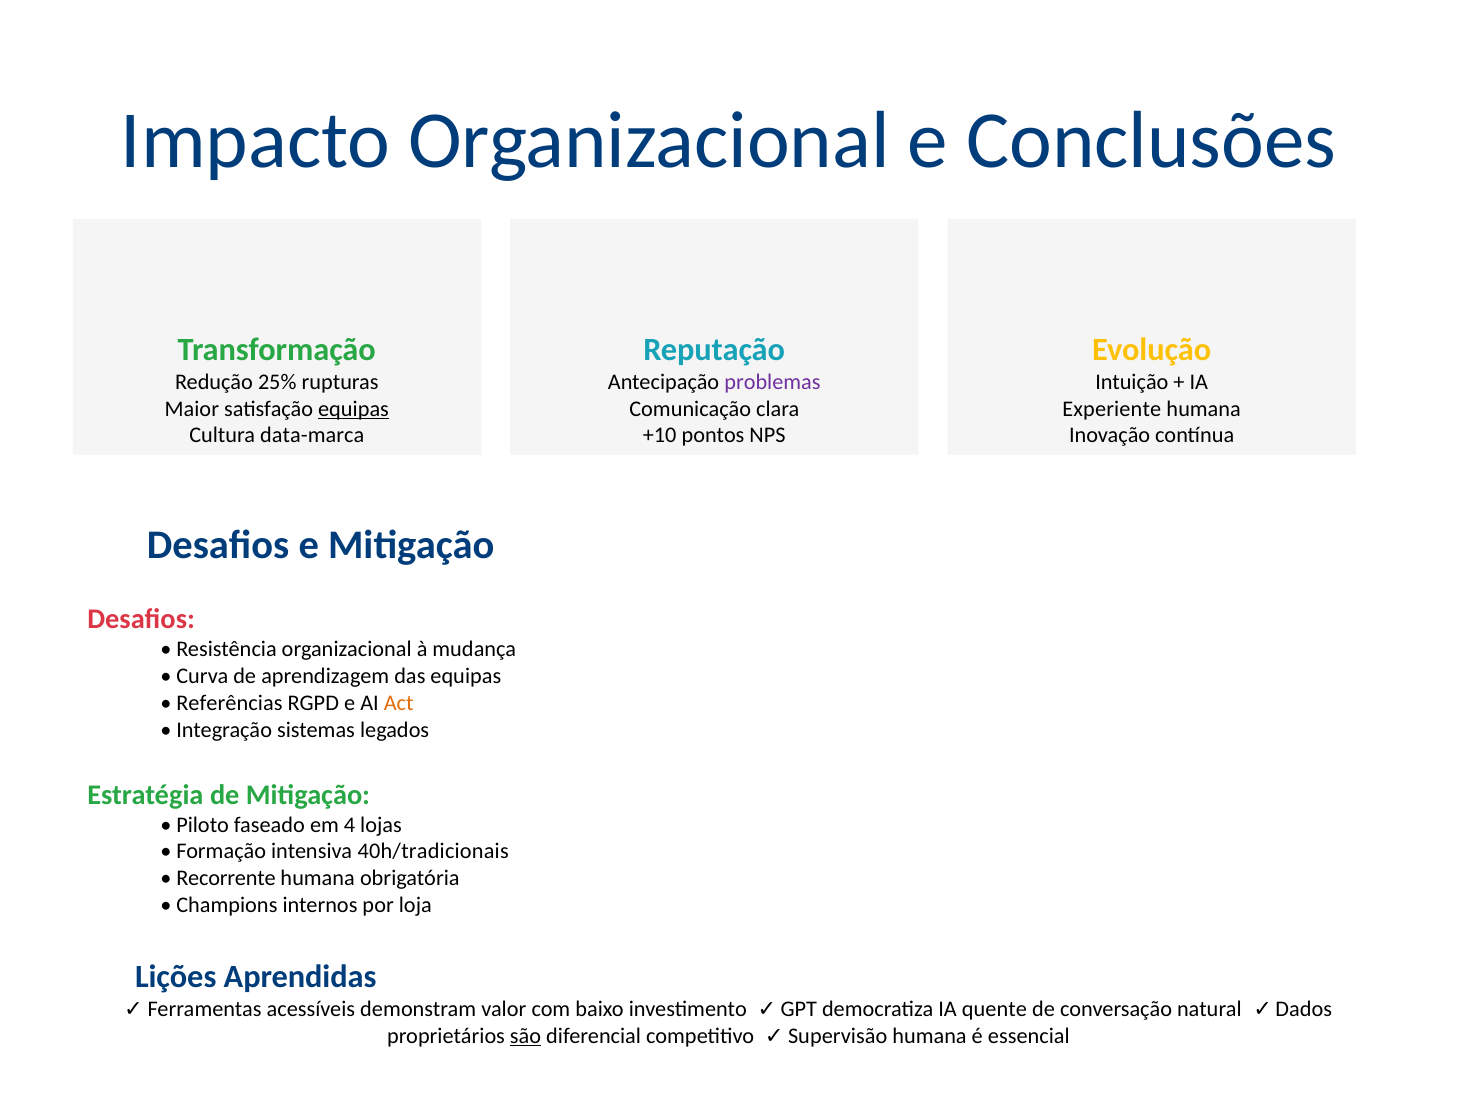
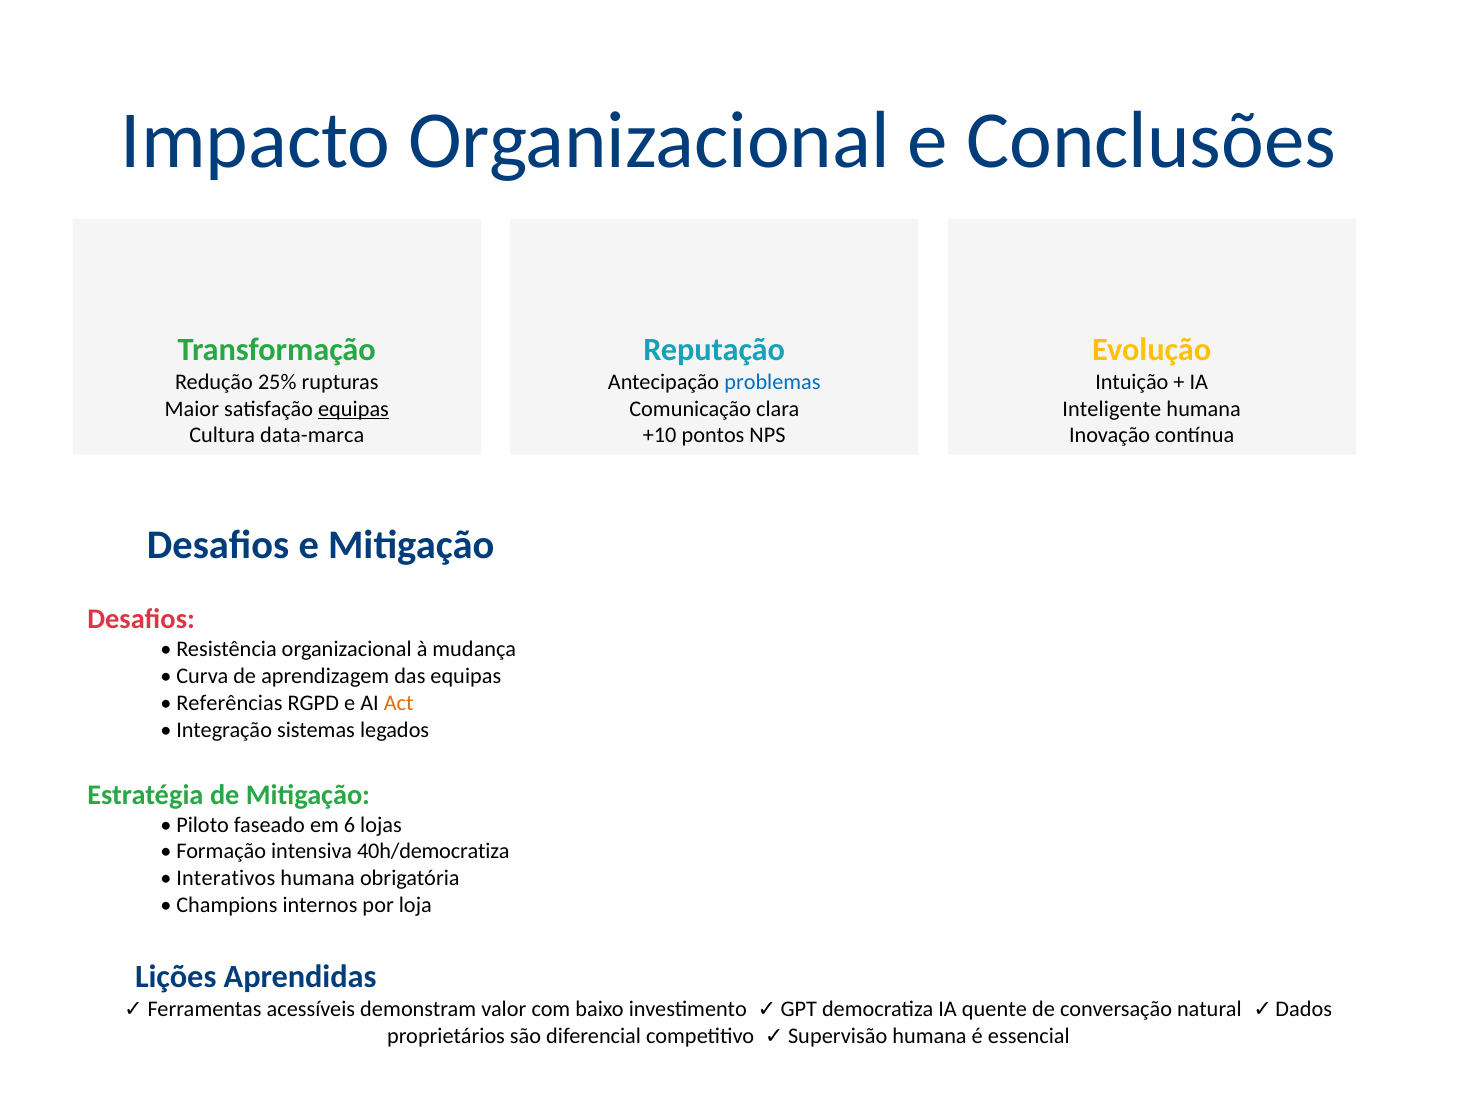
problemas colour: purple -> blue (772, 382)
Experiente: Experiente -> Inteligente (1112, 409)
4: 4 -> 6 (350, 824)
40h/tradicionais: 40h/tradicionais -> 40h/democratiza (433, 851)
Recorrente: Recorrente -> Interativos (226, 878)
são underline: present -> none (526, 1036)
